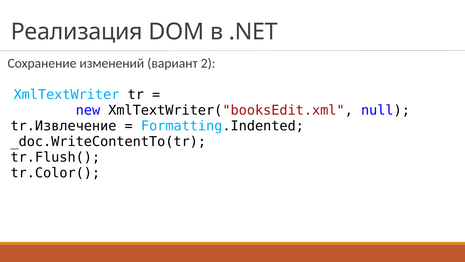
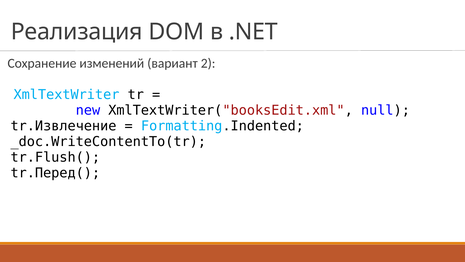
tr.Color(: tr.Color( -> tr.Перед( (55, 173)
